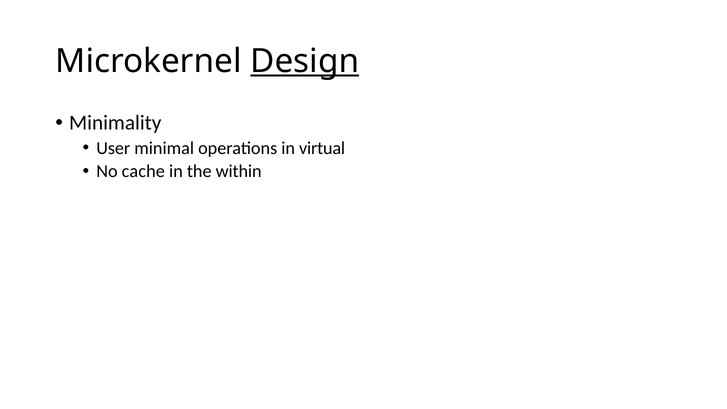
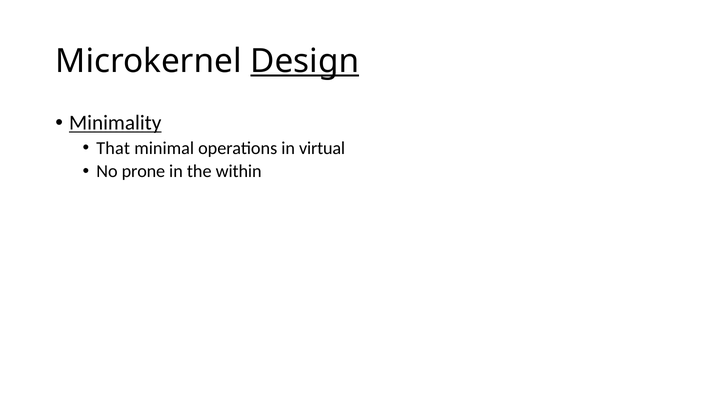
Minimality underline: none -> present (115, 123)
User: User -> That (113, 148)
cache: cache -> prone (143, 171)
